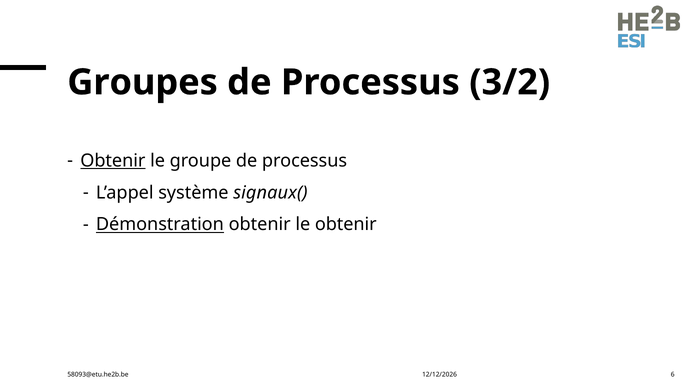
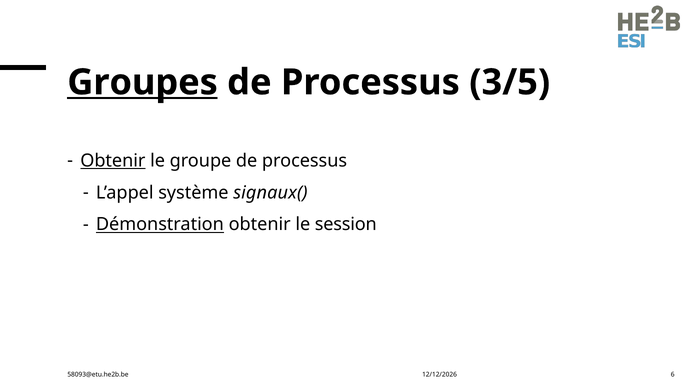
Groupes underline: none -> present (143, 82)
3/2: 3/2 -> 3/5 (510, 82)
le obtenir: obtenir -> session (346, 224)
